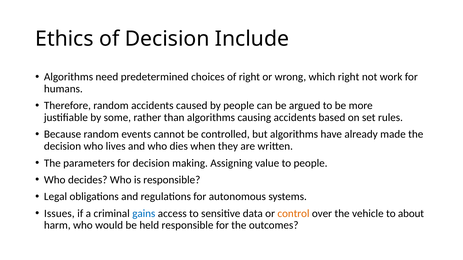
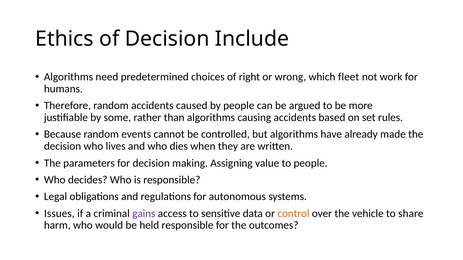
which right: right -> fleet (349, 77)
gains colour: blue -> purple (144, 214)
about: about -> share (411, 214)
